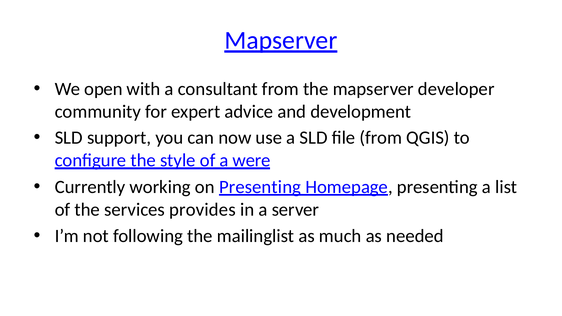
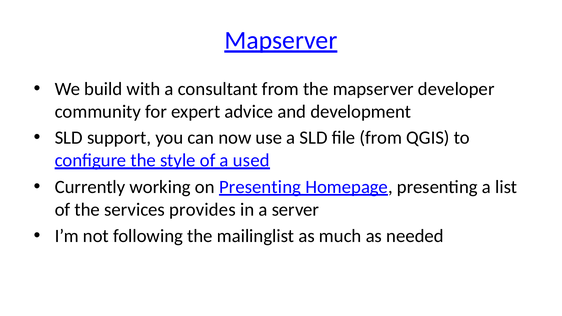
open: open -> build (103, 89)
were: were -> used (251, 160)
